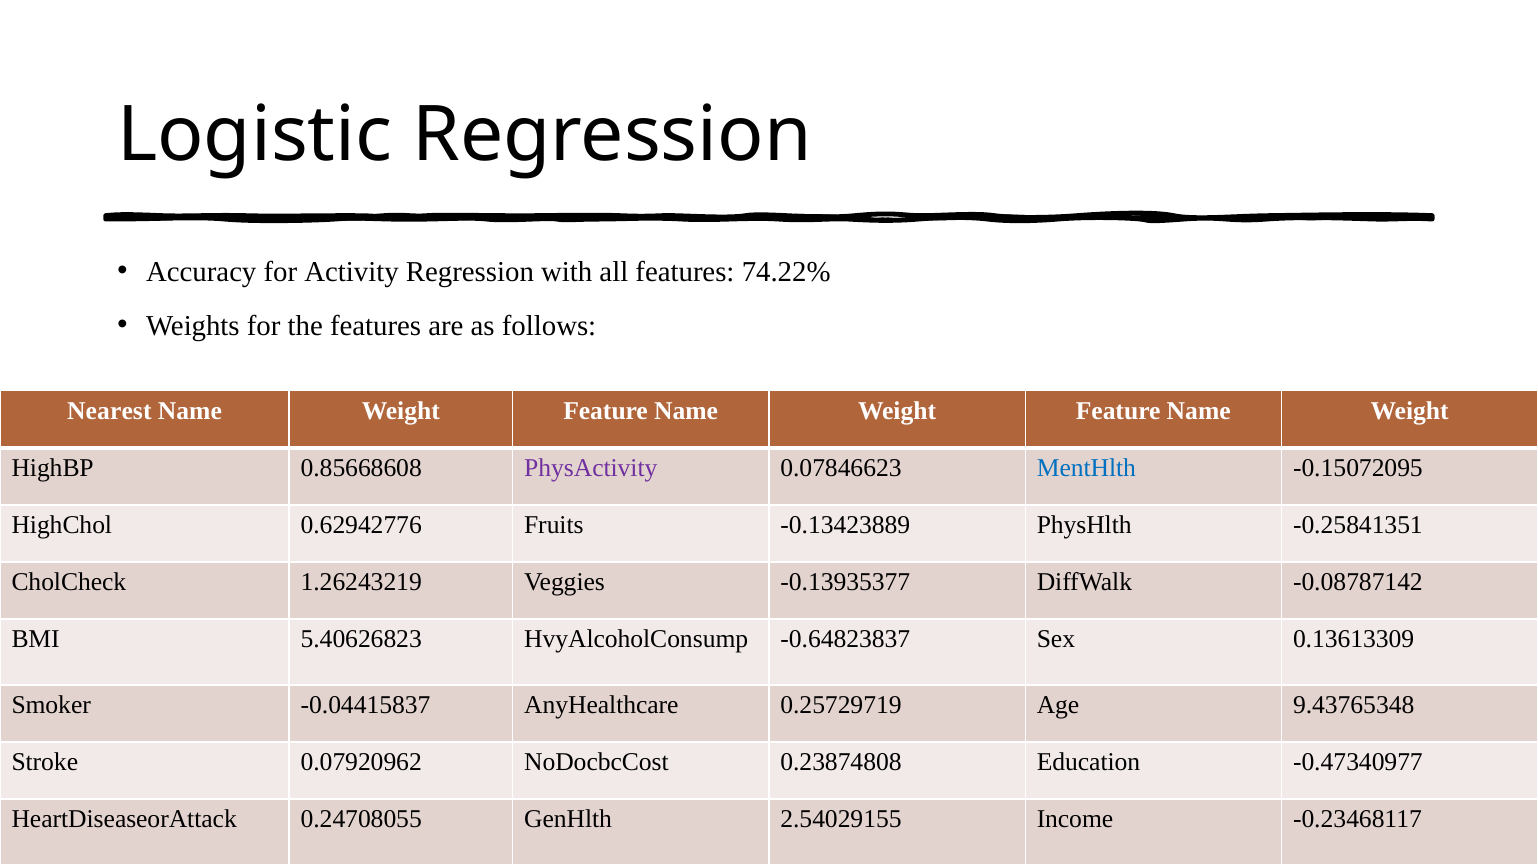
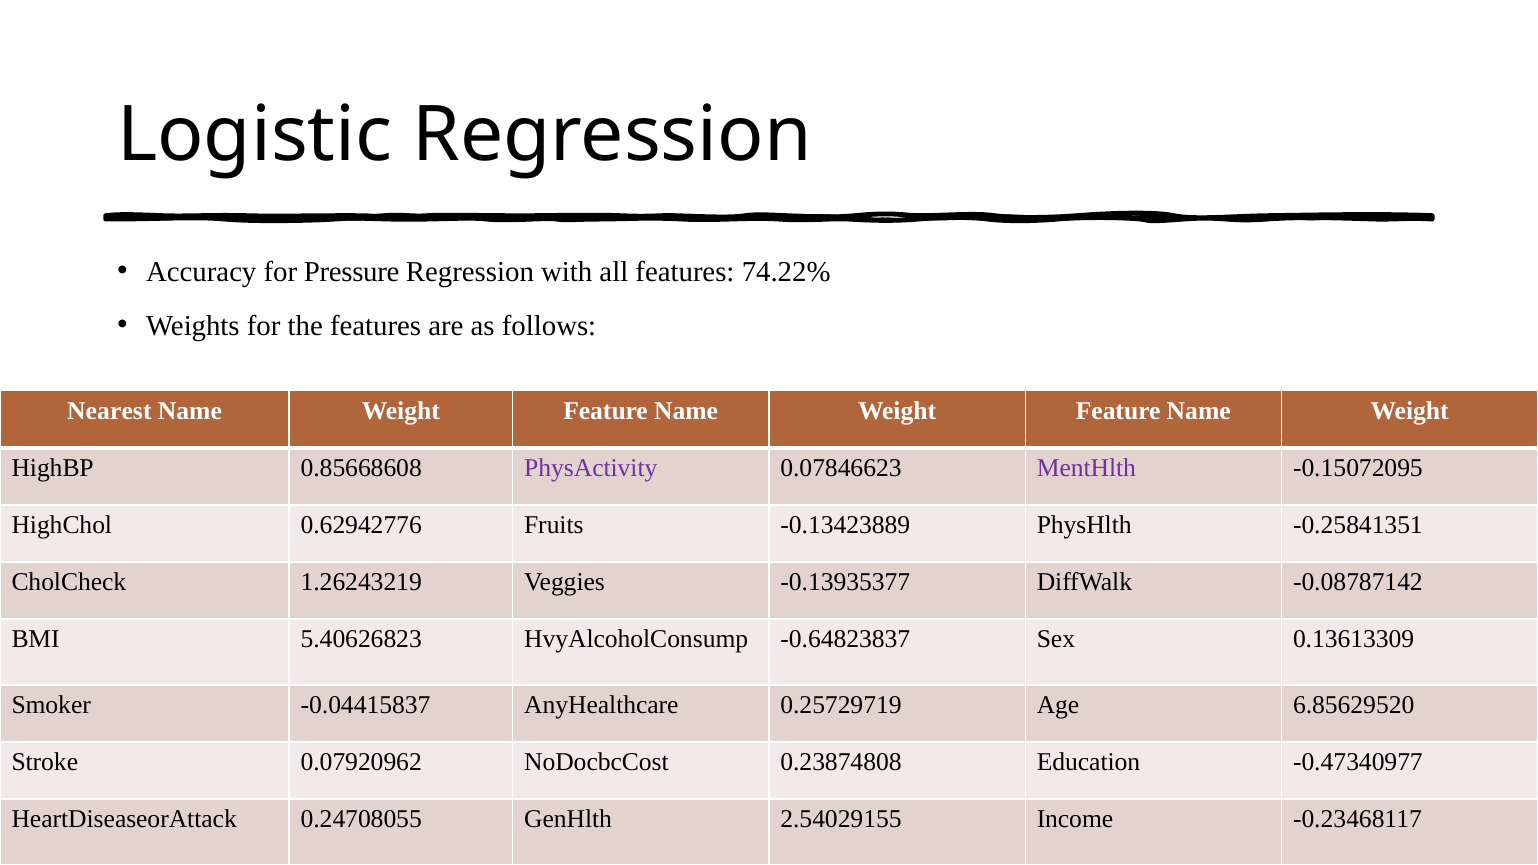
Activity: Activity -> Pressure (352, 272)
MentHlth colour: blue -> purple (1086, 468)
9.43765348: 9.43765348 -> 6.85629520 (1354, 705)
